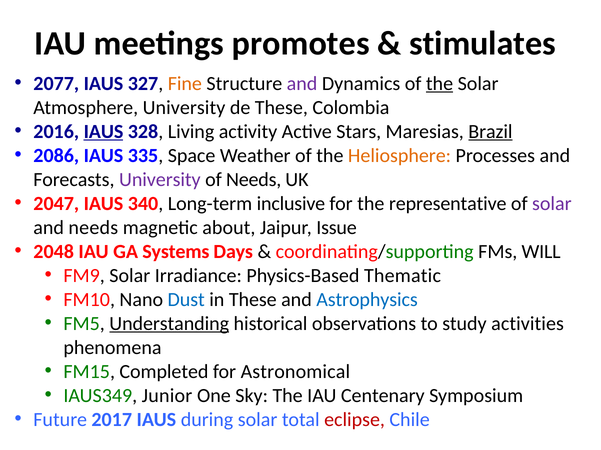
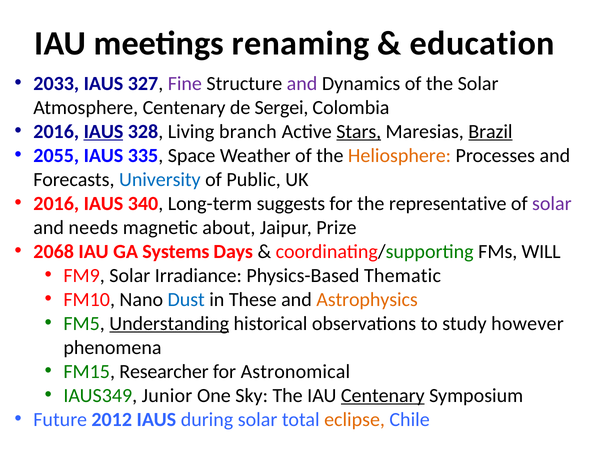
promotes: promotes -> renaming (301, 44)
stimulates: stimulates -> education (482, 44)
2077: 2077 -> 2033 (56, 84)
Fine colour: orange -> purple (185, 84)
the underline: present -> none (440, 84)
Atmosphere University: University -> Centenary (184, 108)
de These: These -> Sergei (281, 108)
activity: activity -> branch (248, 132)
Stars underline: none -> present (359, 132)
2086: 2086 -> 2055 (56, 156)
University colour: purple -> blue (160, 180)
of Needs: Needs -> Public (254, 180)
2047: 2047 -> 2016 (56, 204)
inclusive: inclusive -> suggests (291, 204)
Issue: Issue -> Prize (336, 228)
2048: 2048 -> 2068 (54, 252)
Astrophysics colour: blue -> orange (367, 300)
activities: activities -> however (527, 324)
Completed: Completed -> Researcher (164, 372)
Centenary underline: none -> present (383, 396)
2017: 2017 -> 2012 (112, 420)
eclipse colour: red -> orange (355, 420)
